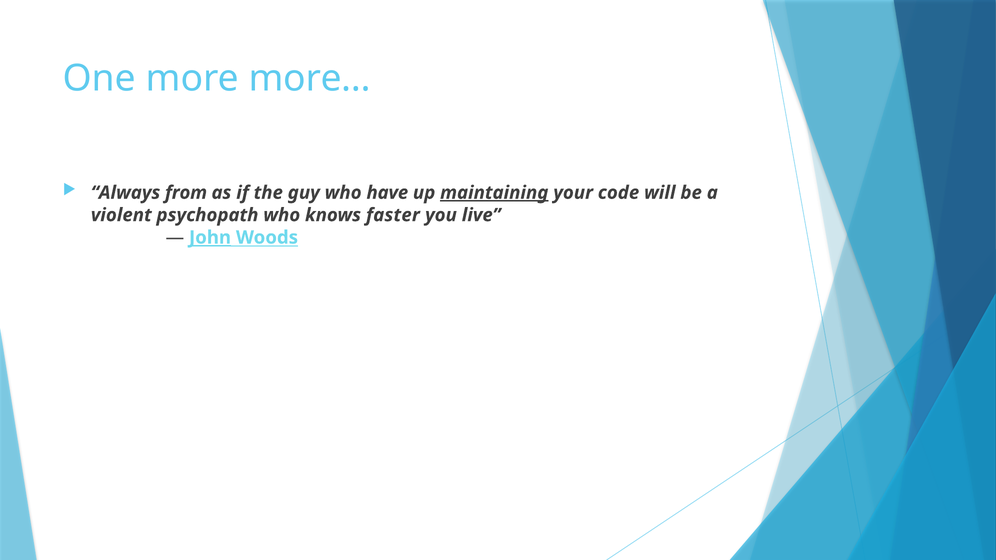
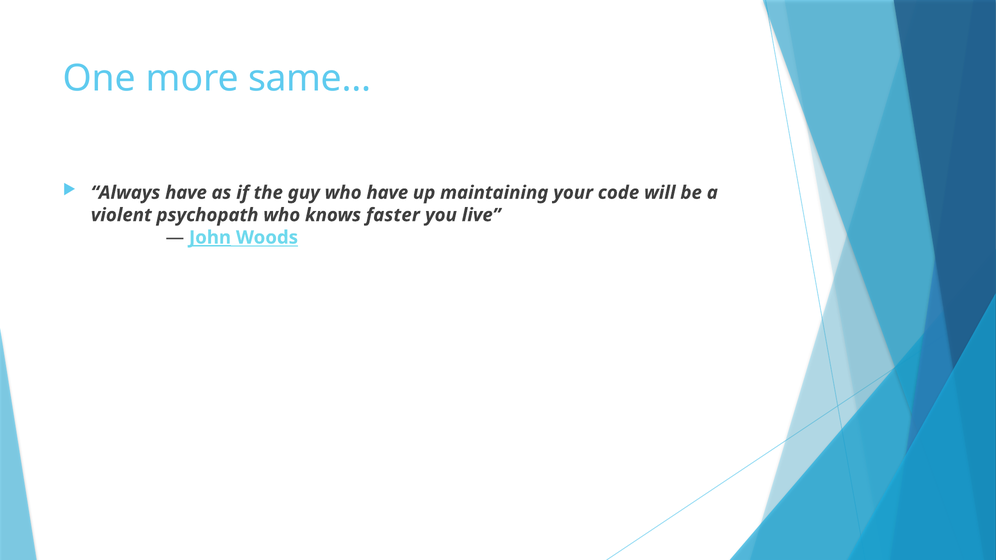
more…: more… -> same… (310, 79)
Always from: from -> have (186, 193)
maintaining underline: present -> none (494, 193)
